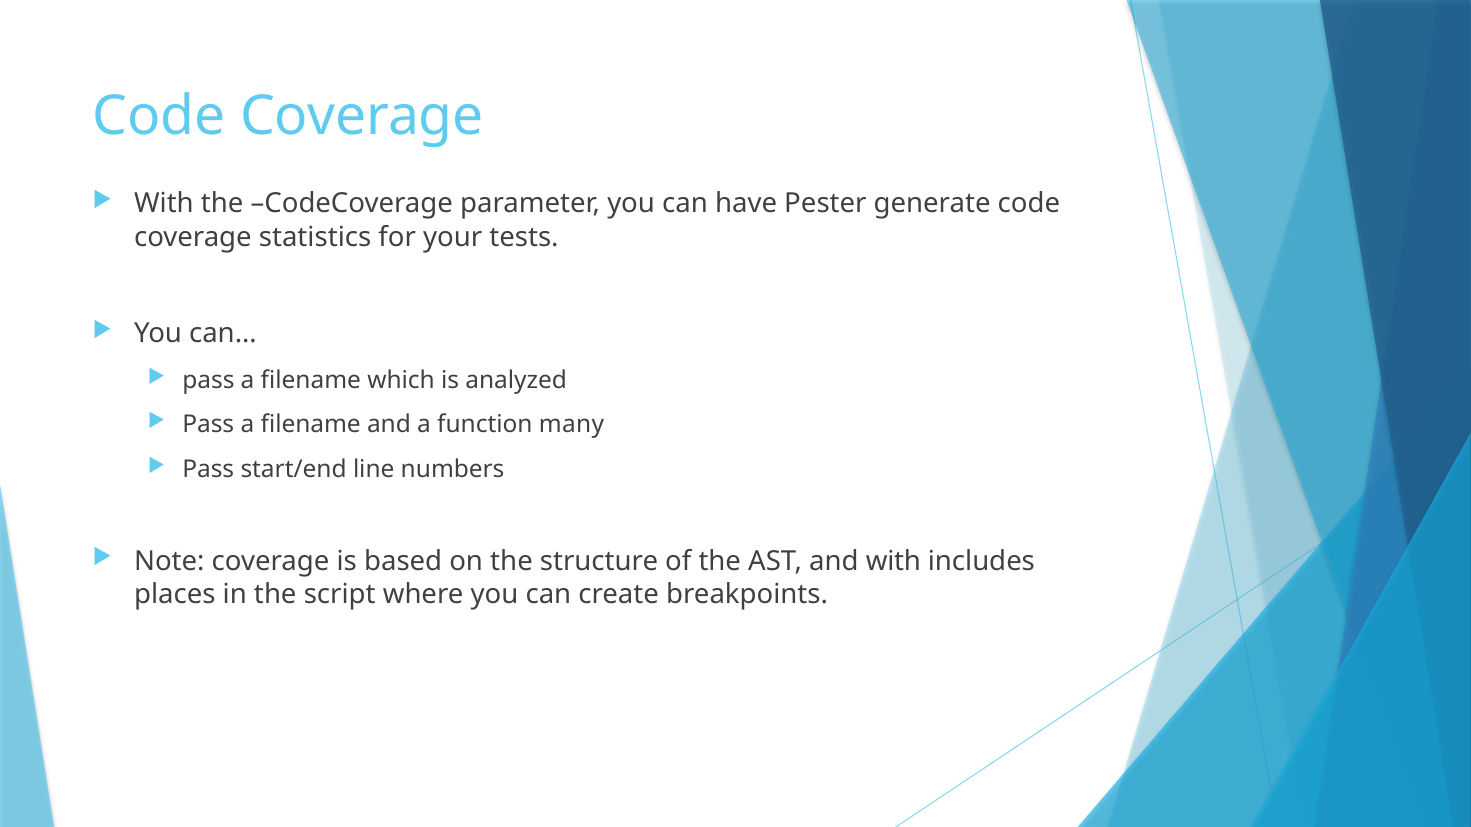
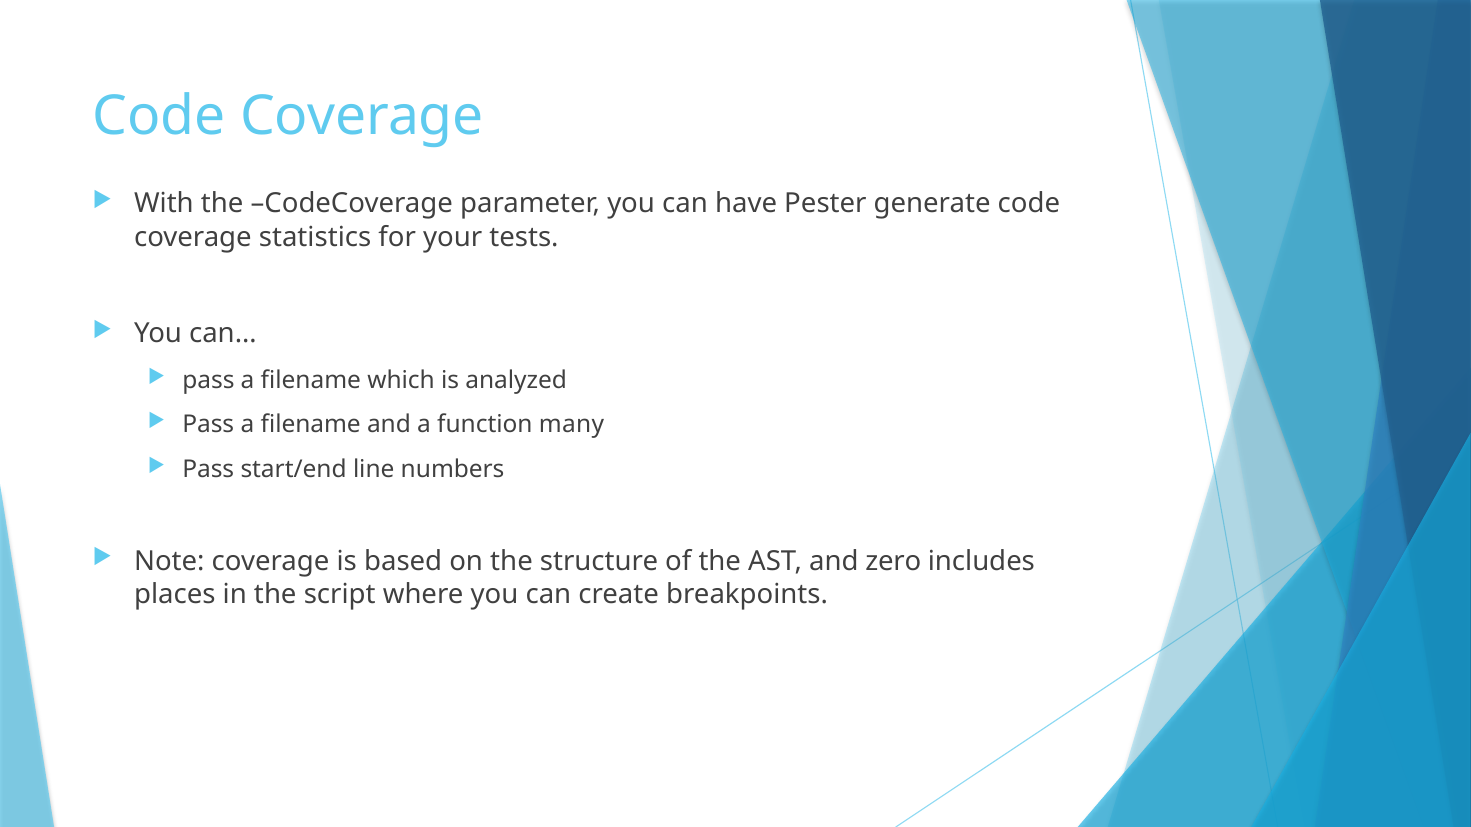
and with: with -> zero (893, 561)
